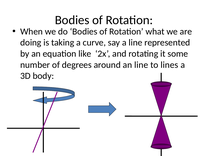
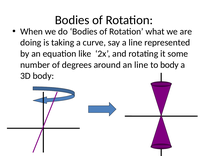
to lines: lines -> body (169, 65)
